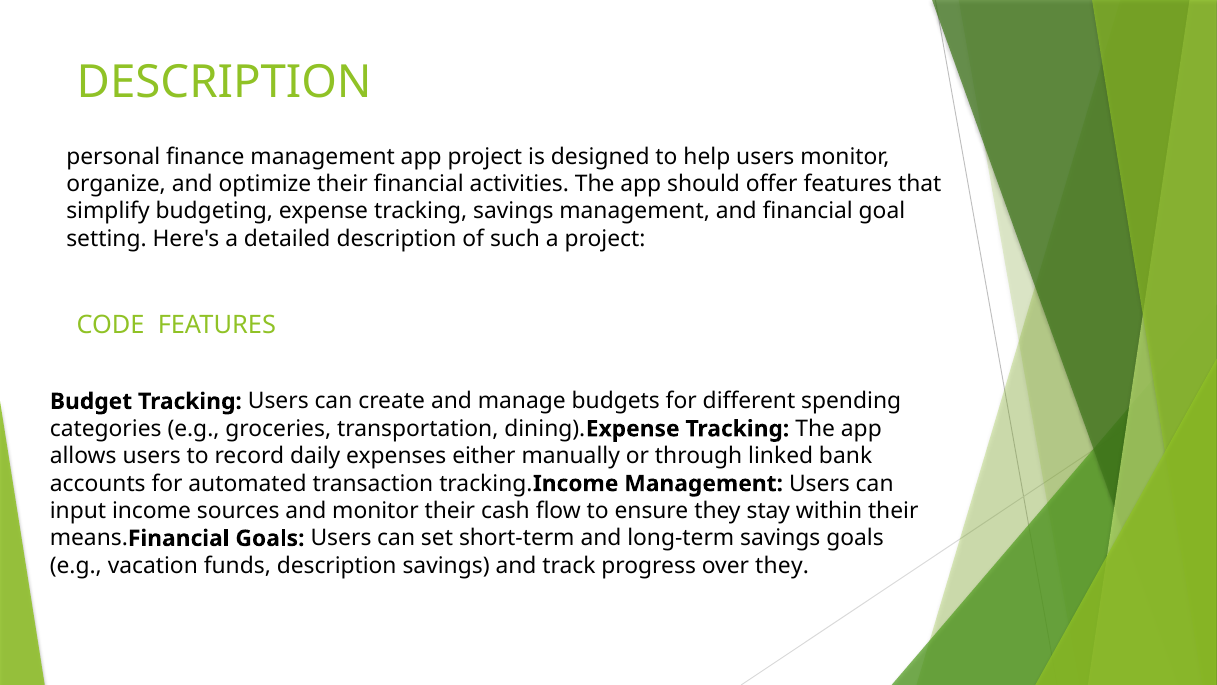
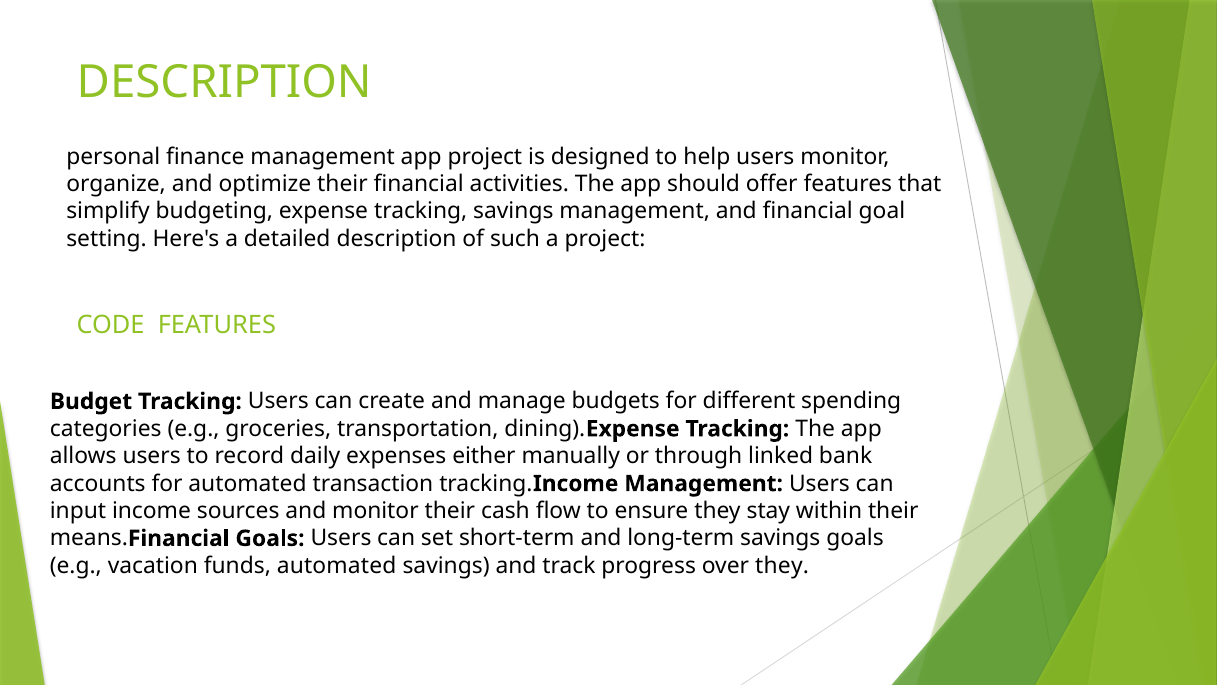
funds description: description -> automated (337, 565)
